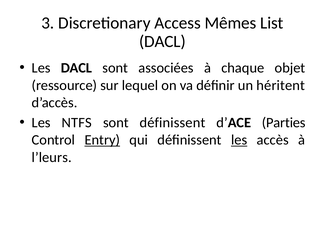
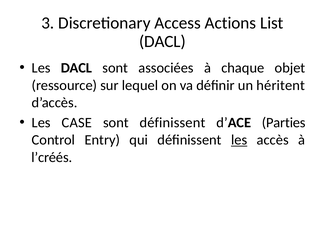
Mêmes: Mêmes -> Actions (230, 23)
NTFS: NTFS -> CASE (77, 123)
Entry underline: present -> none (102, 140)
l’leurs: l’leurs -> l’créés (52, 158)
